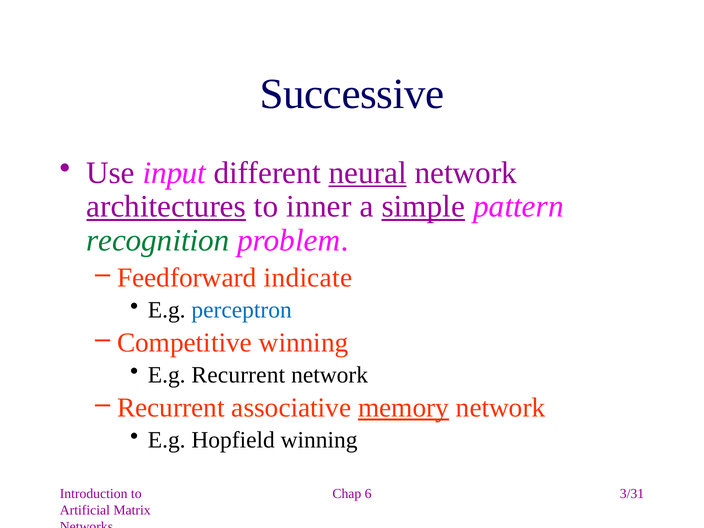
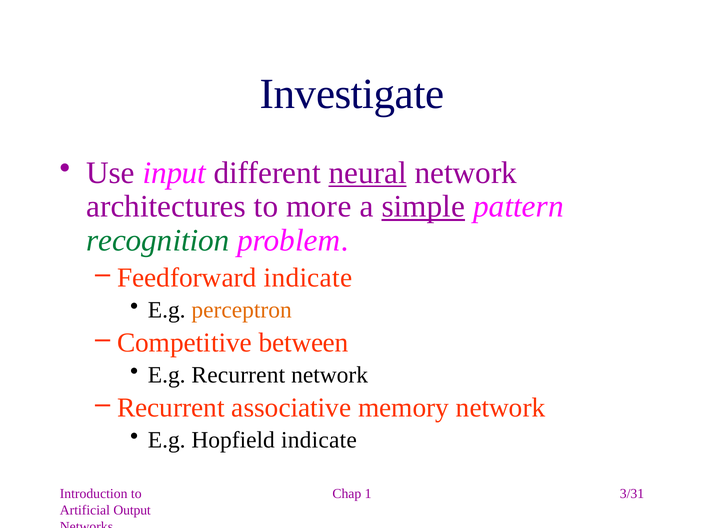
Successive: Successive -> Investigate (352, 94)
architectures underline: present -> none (166, 207)
inner: inner -> more (319, 207)
perceptron colour: blue -> orange (242, 310)
Competitive winning: winning -> between (304, 343)
memory underline: present -> none (404, 408)
Hopfield winning: winning -> indicate (319, 440)
6: 6 -> 1 (368, 494)
Matrix: Matrix -> Output (132, 510)
